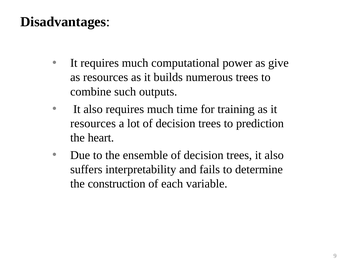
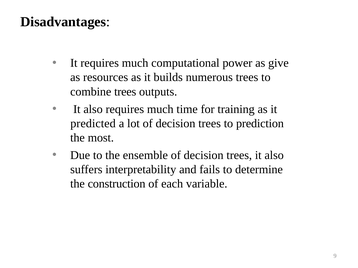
combine such: such -> trees (125, 92)
resources: resources -> predicted (93, 124)
heart: heart -> most (101, 138)
